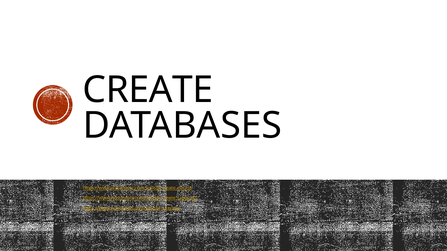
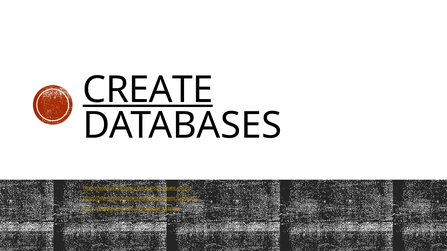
CREATE underline: none -> present (148, 90)
